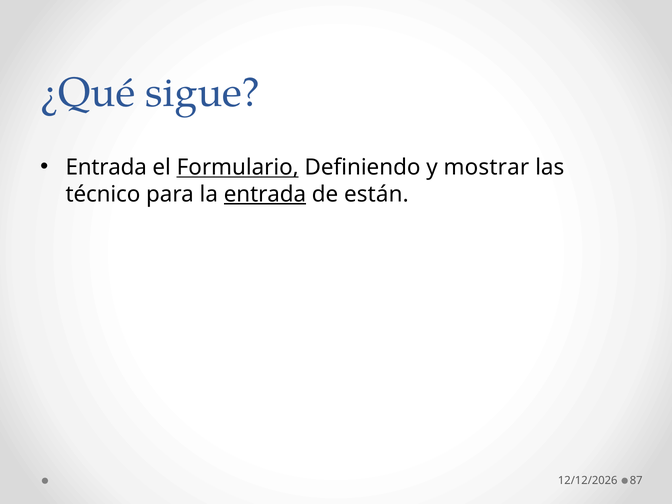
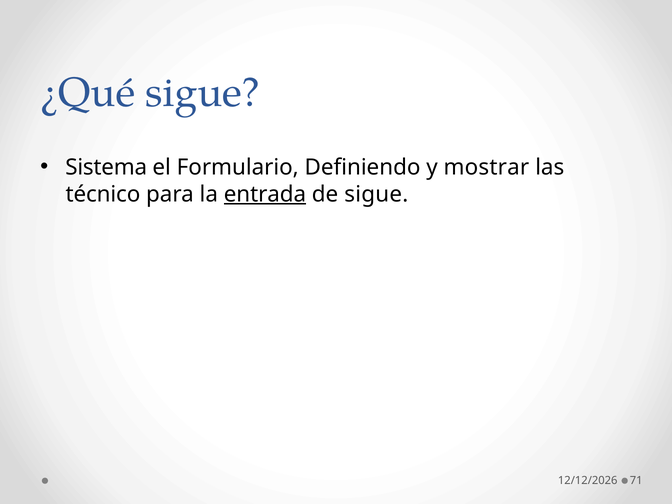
Entrada: Entrada -> Sistema (106, 167)
Formulario underline: present -> none (238, 167)
de están: están -> sigue (376, 194)
87: 87 -> 71 (636, 480)
